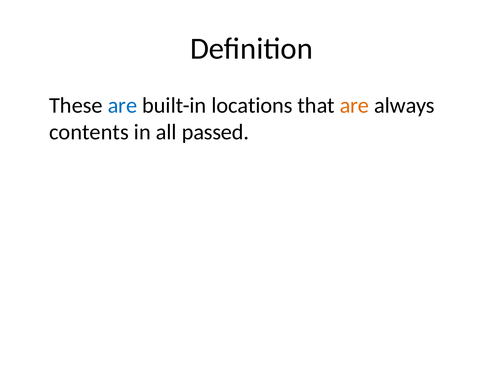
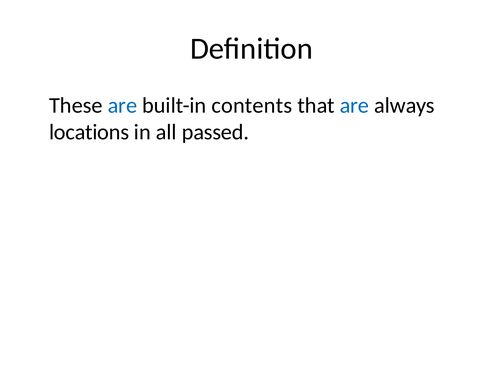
locations: locations -> contents (252, 106)
are colour: orange -> blue (354, 106)
contents: contents -> locations (89, 132)
